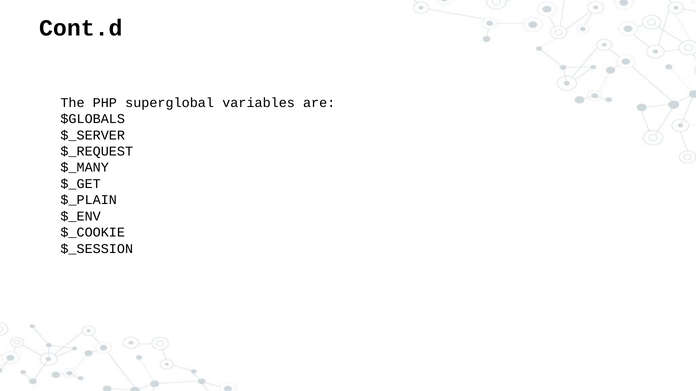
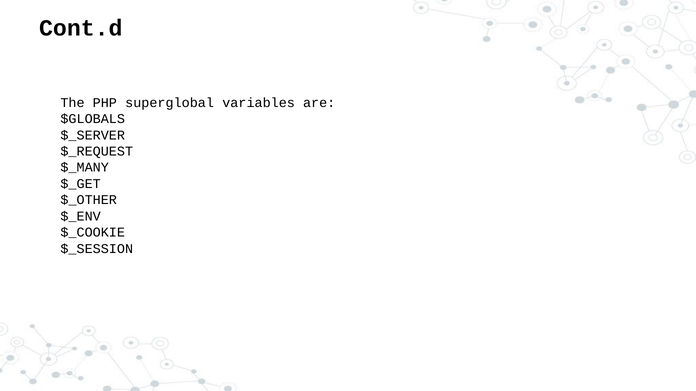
$_PLAIN: $_PLAIN -> $_OTHER (89, 200)
